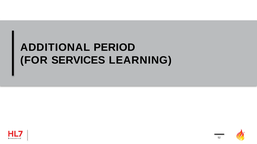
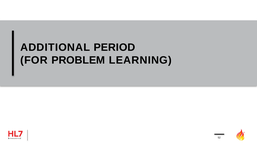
SERVICES: SERVICES -> PROBLEM (78, 60)
